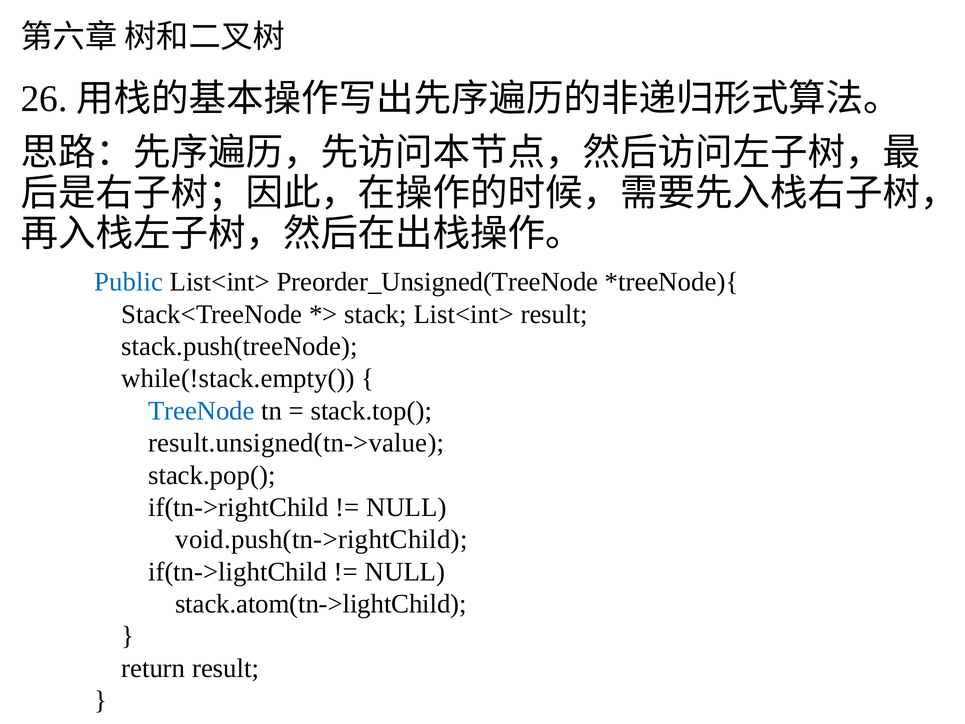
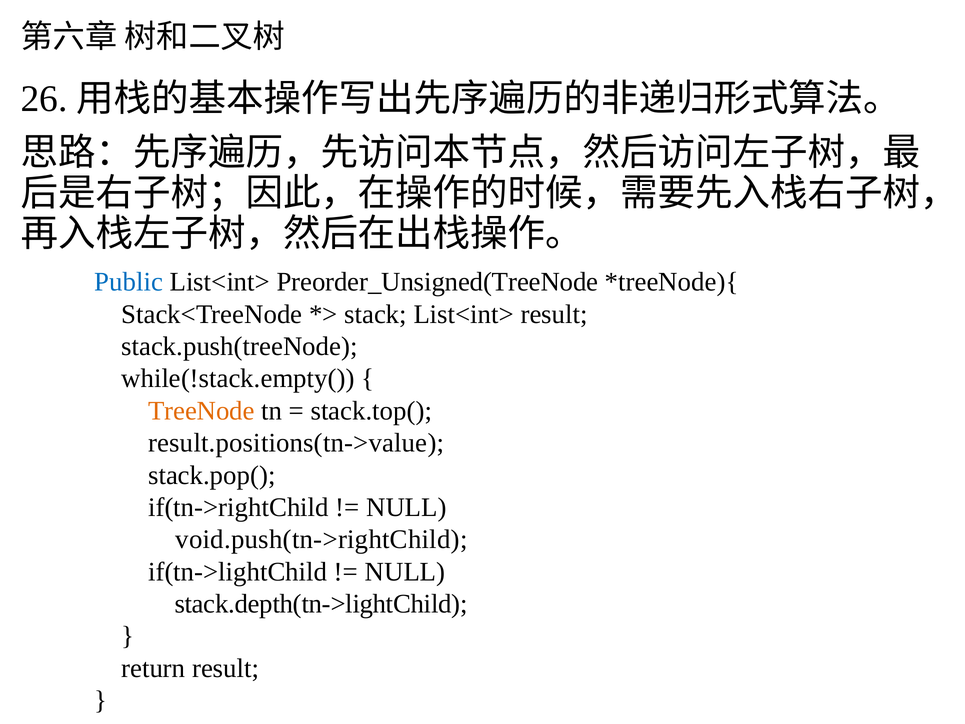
TreeNode colour: blue -> orange (201, 411)
result.unsigned(tn->value: result.unsigned(tn->value -> result.positions(tn->value (296, 443)
stack.atom(tn->lightChild: stack.atom(tn->lightChild -> stack.depth(tn->lightChild (321, 604)
